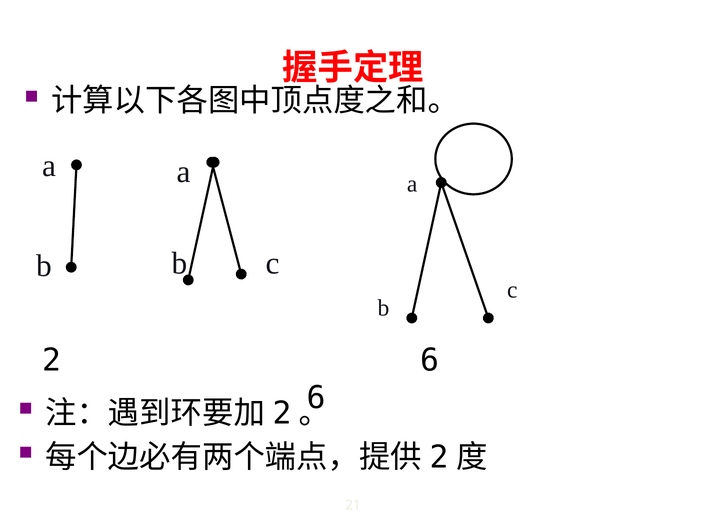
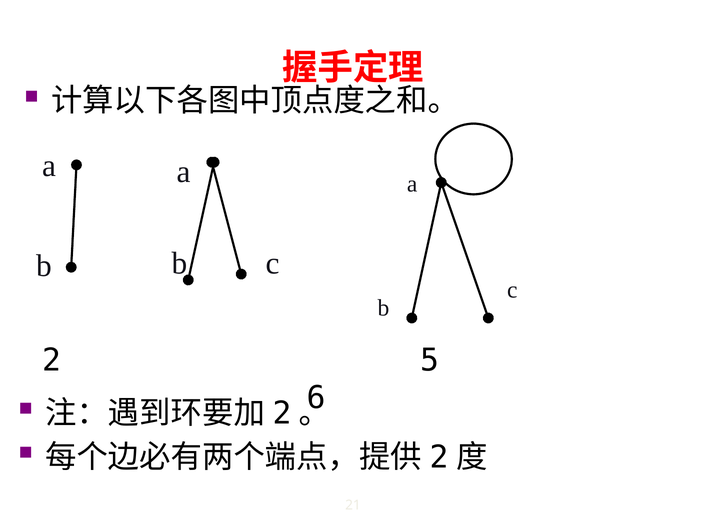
2 6: 6 -> 5 (430, 360)
